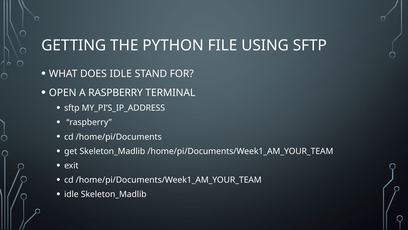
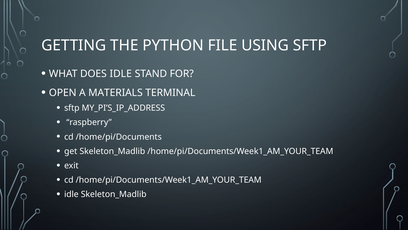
A RASPBERRY: RASPBERRY -> MATERIALS (115, 93)
